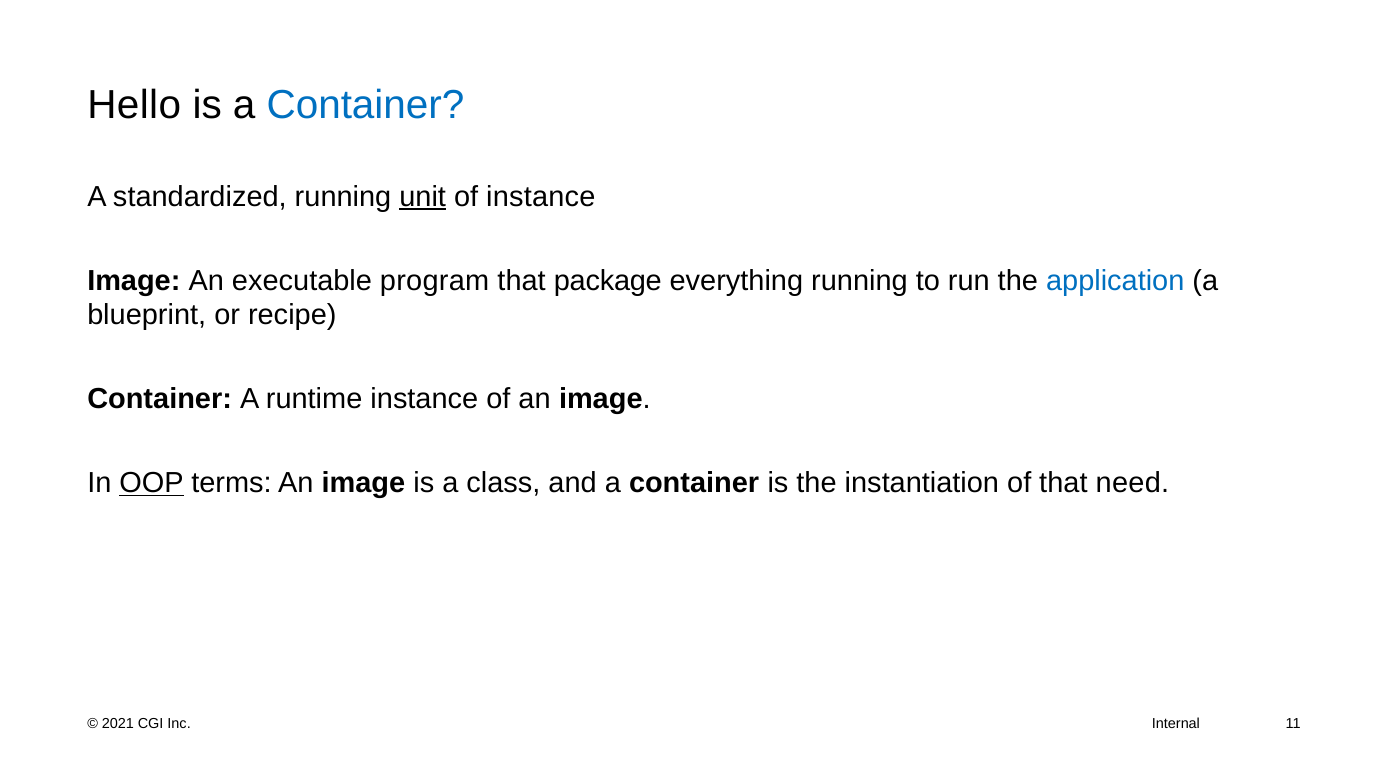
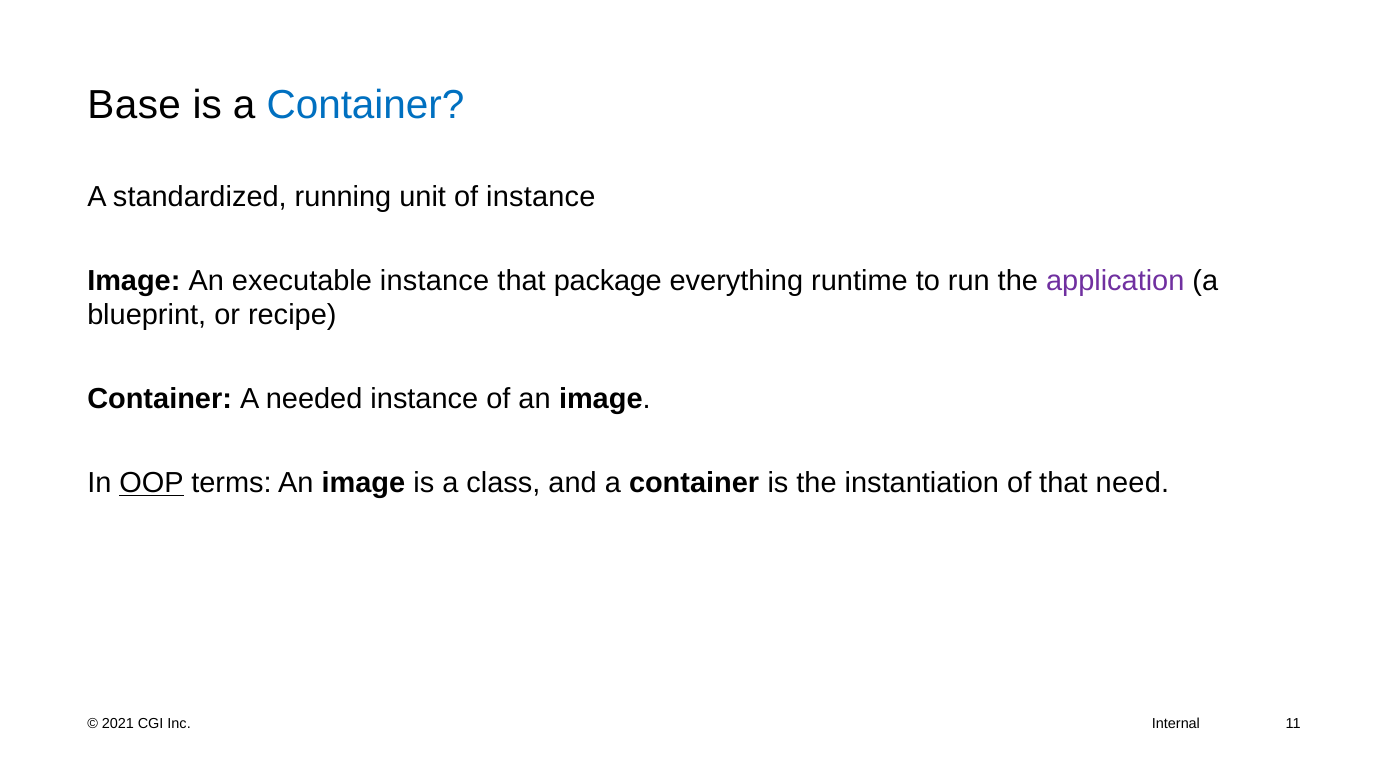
Hello: Hello -> Base (134, 105)
unit underline: present -> none (423, 197)
executable program: program -> instance (435, 281)
everything running: running -> runtime (859, 281)
application colour: blue -> purple (1115, 281)
runtime: runtime -> needed (314, 399)
